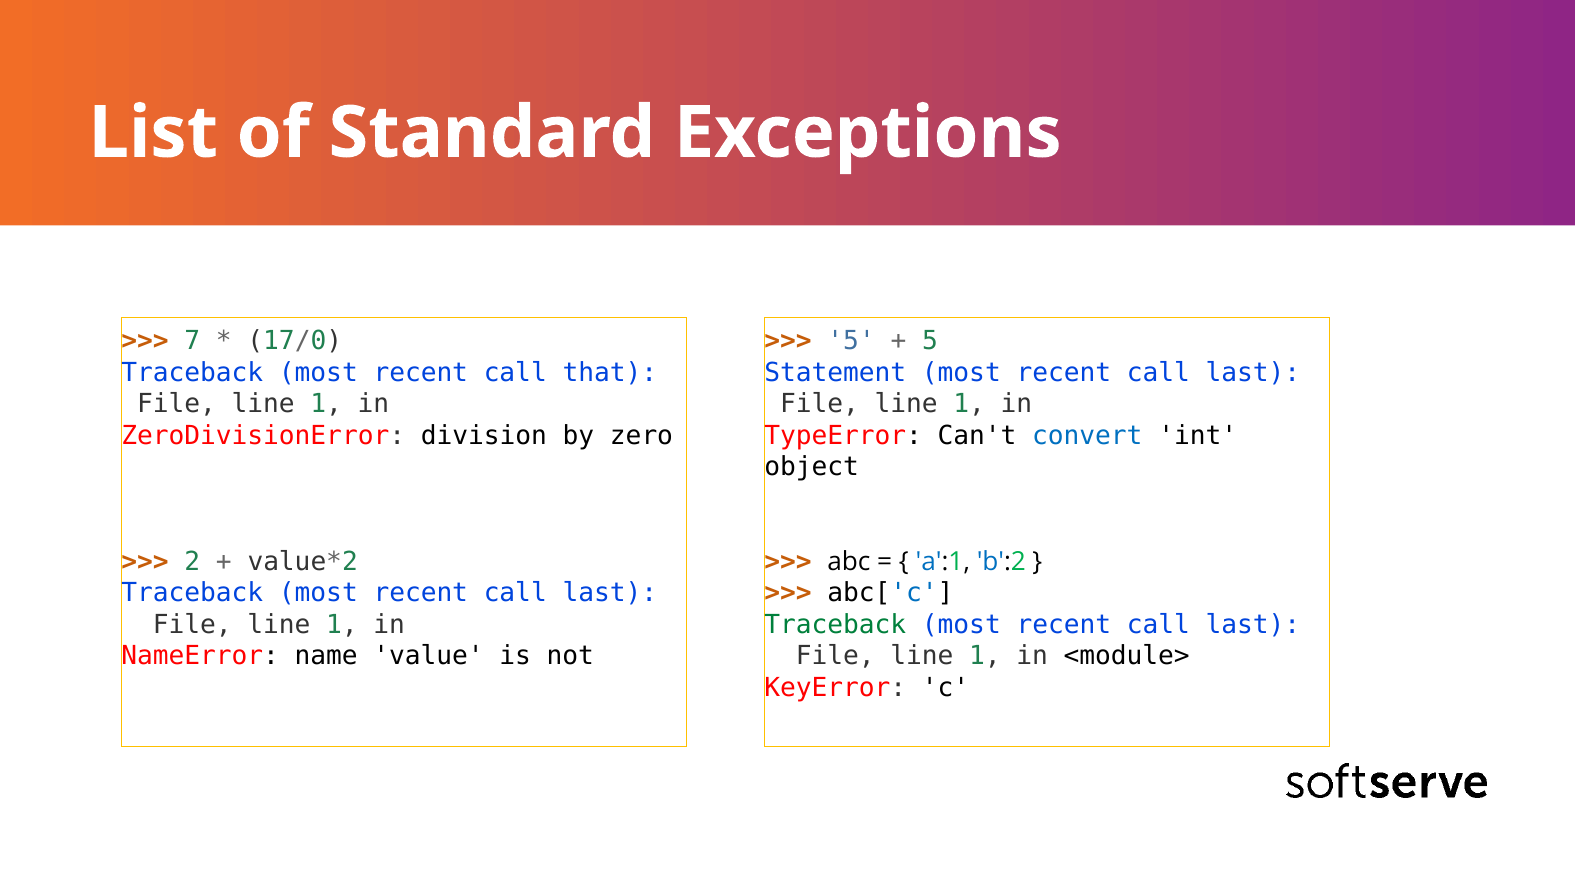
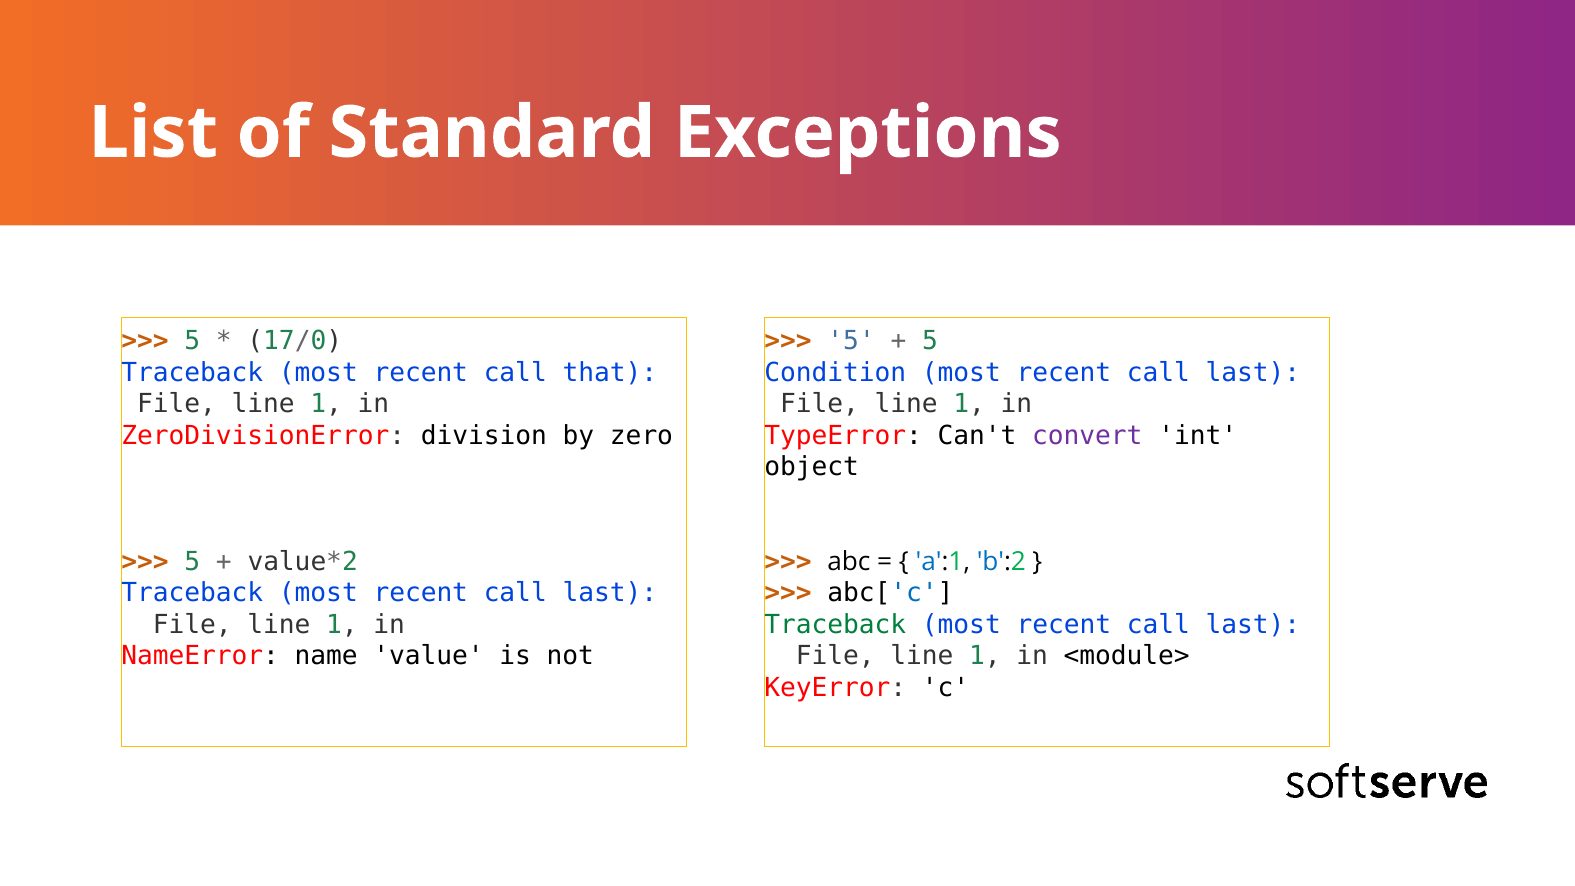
7: 7 -> 5 (192, 341)
Statement: Statement -> Condition (835, 373)
convert colour: blue -> purple (1087, 435)
2: 2 -> 5 (192, 561)
